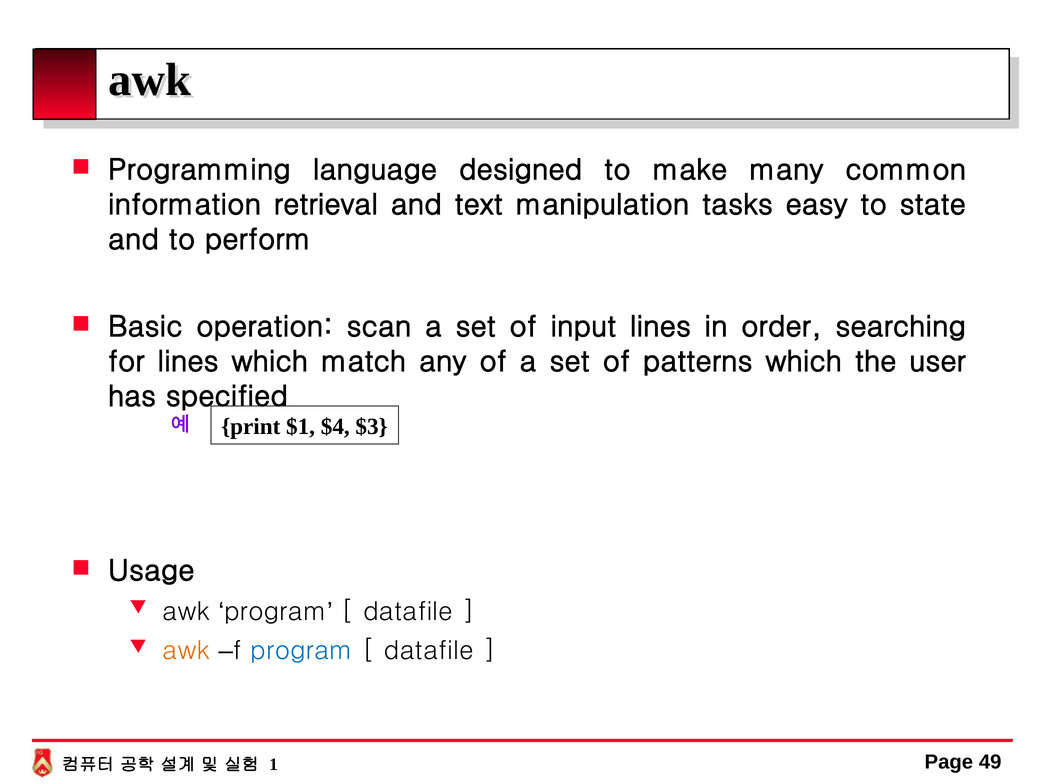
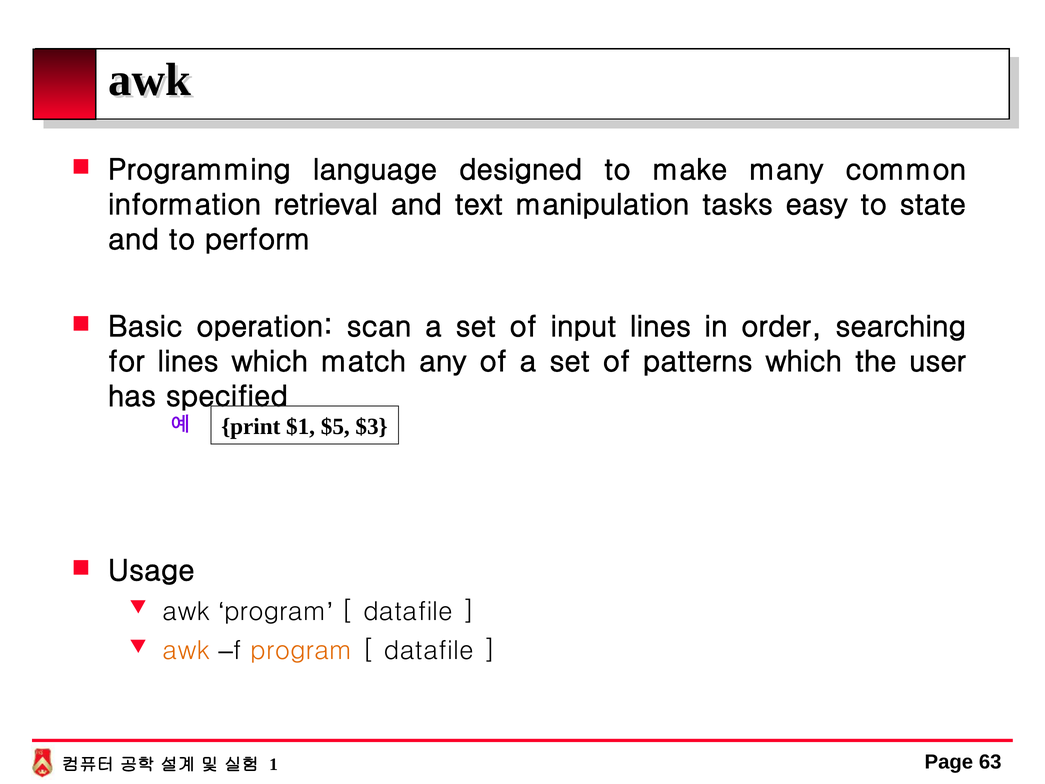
$4: $4 -> $5 (335, 426)
program colour: blue -> orange (302, 650)
49: 49 -> 63 (990, 762)
